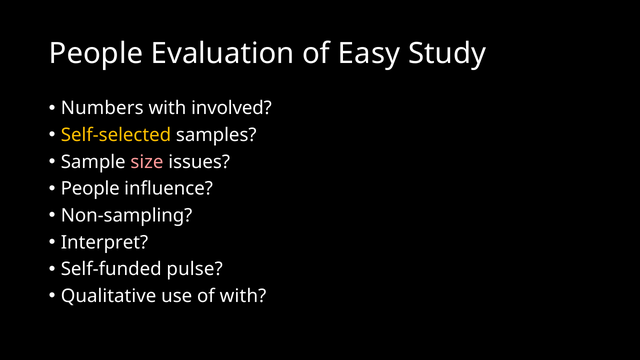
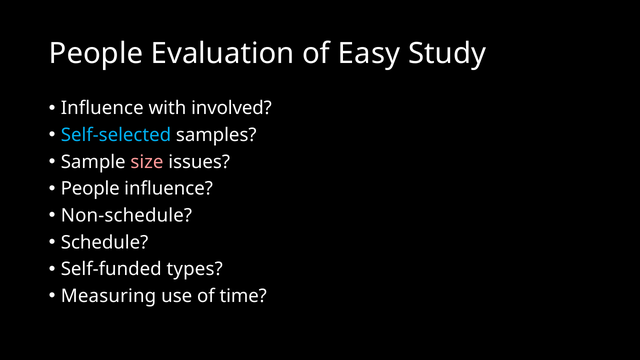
Numbers: Numbers -> Influence (102, 108)
Self-selected colour: yellow -> light blue (116, 135)
Non-sampling: Non-sampling -> Non-schedule (126, 216)
Interpret: Interpret -> Schedule (105, 242)
pulse: pulse -> types (195, 269)
Qualitative: Qualitative -> Measuring (109, 296)
of with: with -> time (243, 296)
